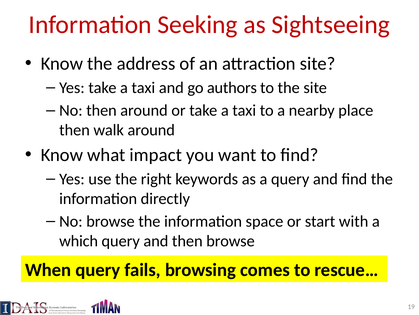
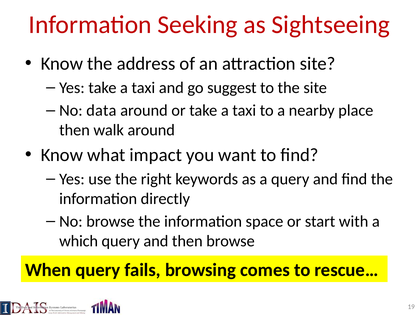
authors: authors -> suggest (232, 87)
No then: then -> data (101, 110)
